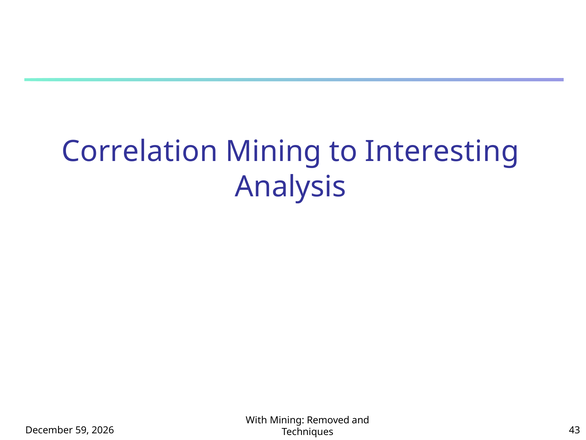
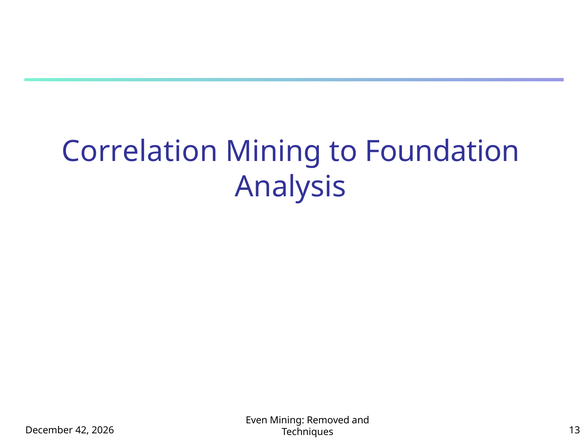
Interesting: Interesting -> Foundation (442, 151)
With: With -> Even (257, 420)
59: 59 -> 42 (82, 430)
43: 43 -> 13 (575, 430)
